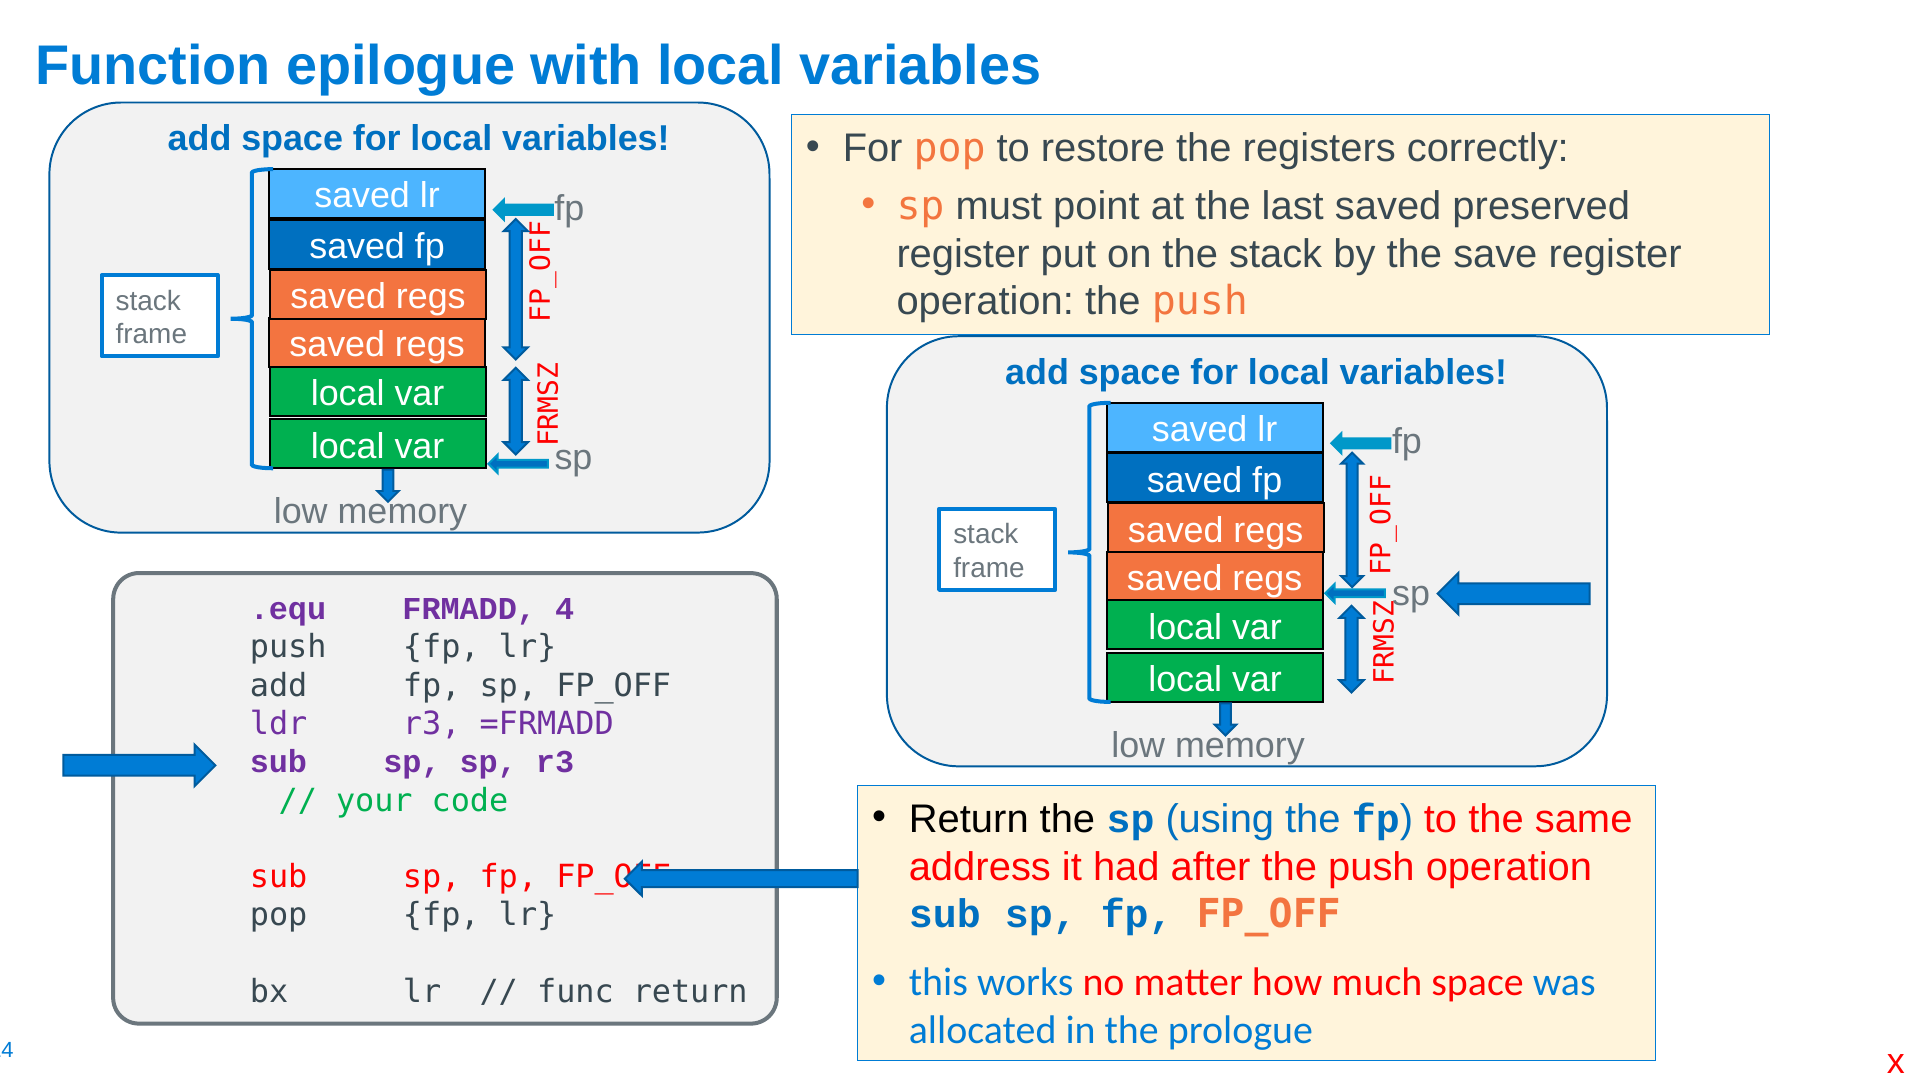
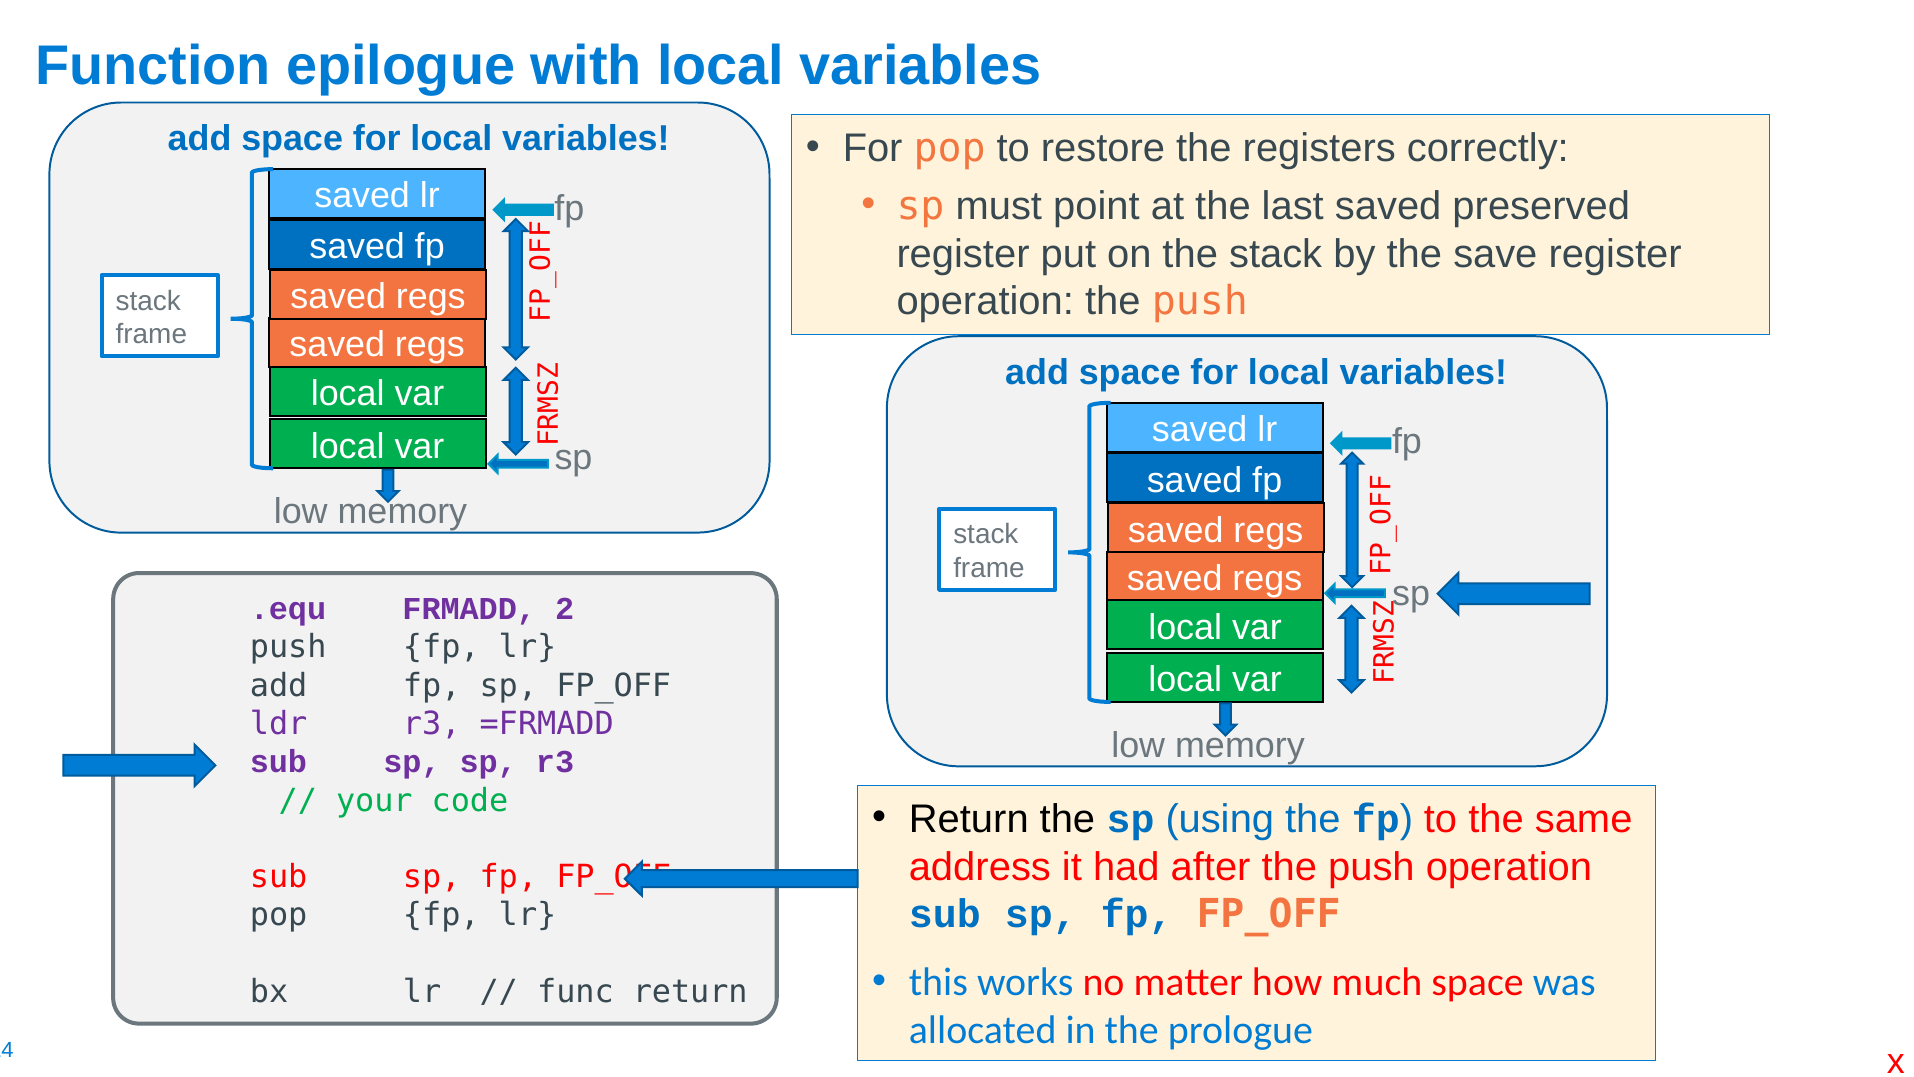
4: 4 -> 2 (565, 609)
